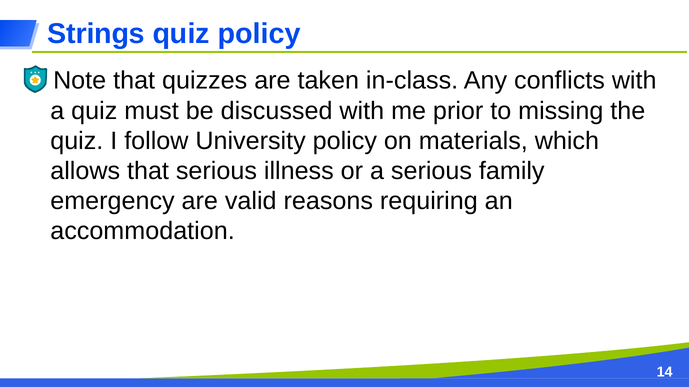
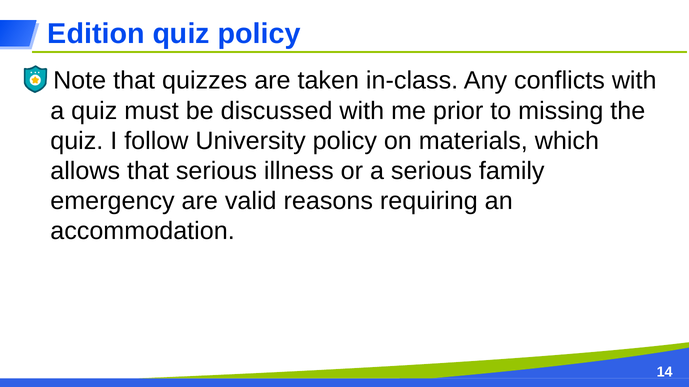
Strings: Strings -> Edition (96, 34)
